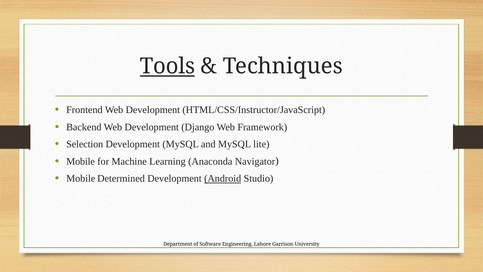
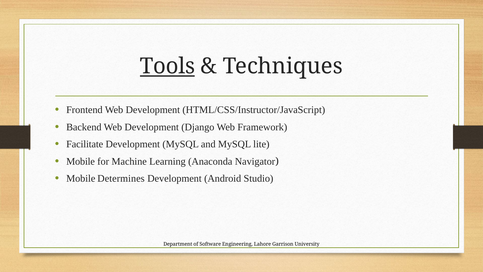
Selection: Selection -> Facilitate (85, 144)
Determined: Determined -> Determines (121, 178)
Android underline: present -> none (223, 178)
